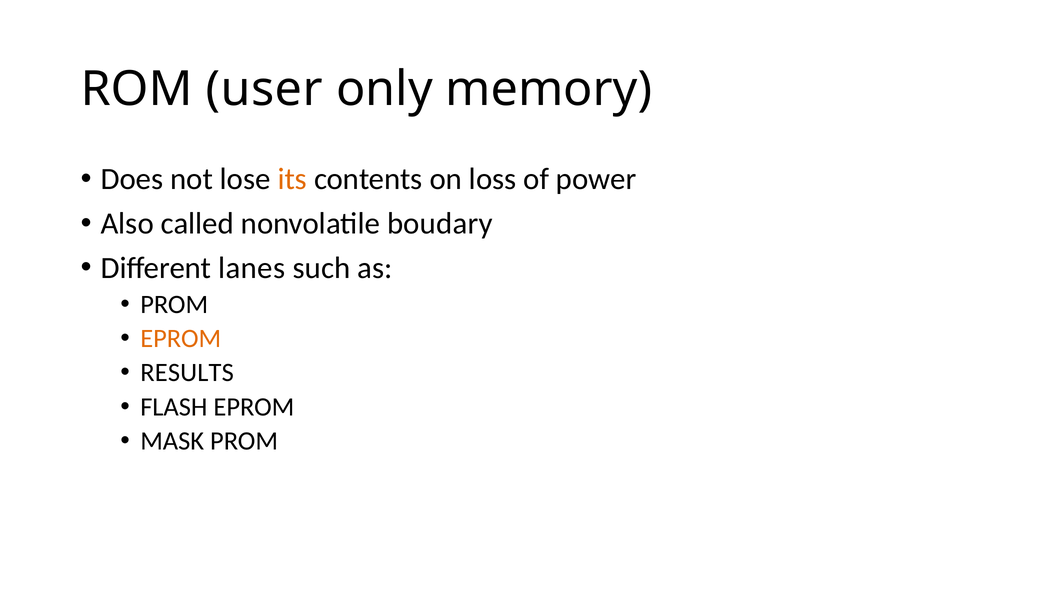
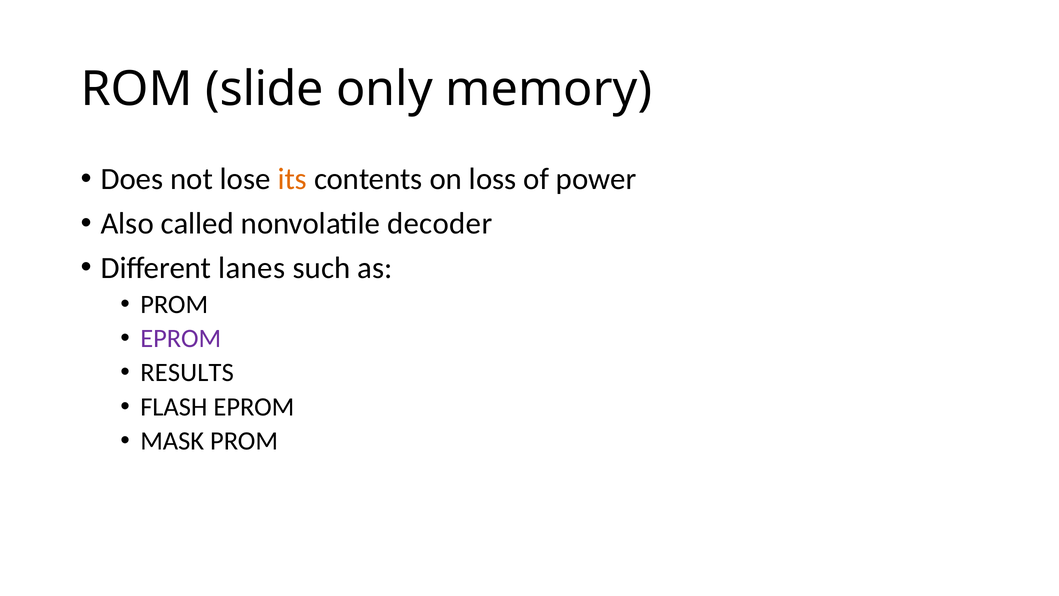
user: user -> slide (265, 89)
boudary: boudary -> decoder (440, 223)
EPROM colour: orange -> purple (181, 338)
